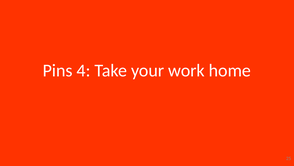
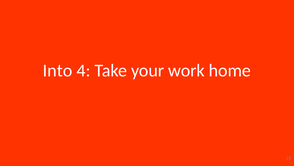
Pins: Pins -> Into (58, 70)
